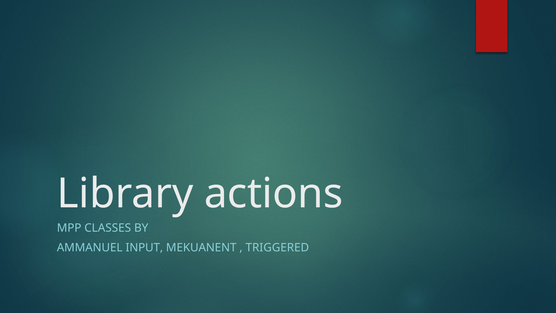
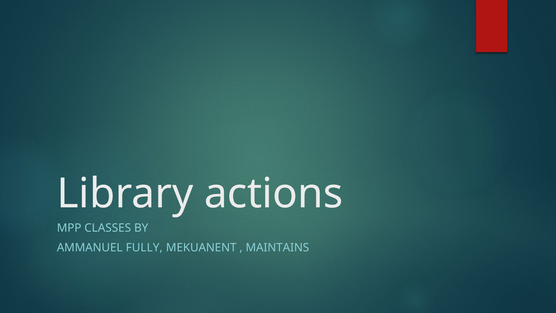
INPUT: INPUT -> FULLY (144, 247)
TRIGGERED: TRIGGERED -> MAINTAINS (277, 247)
